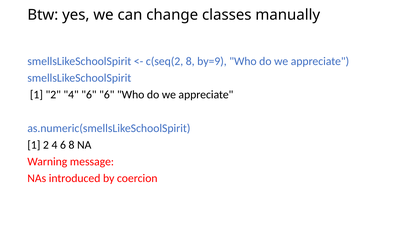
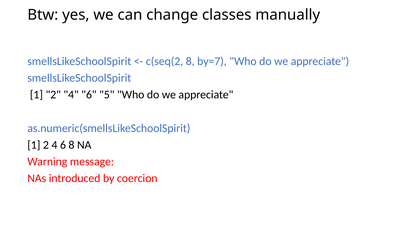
by=9: by=9 -> by=7 (212, 61)
6 6: 6 -> 5 (107, 95)
